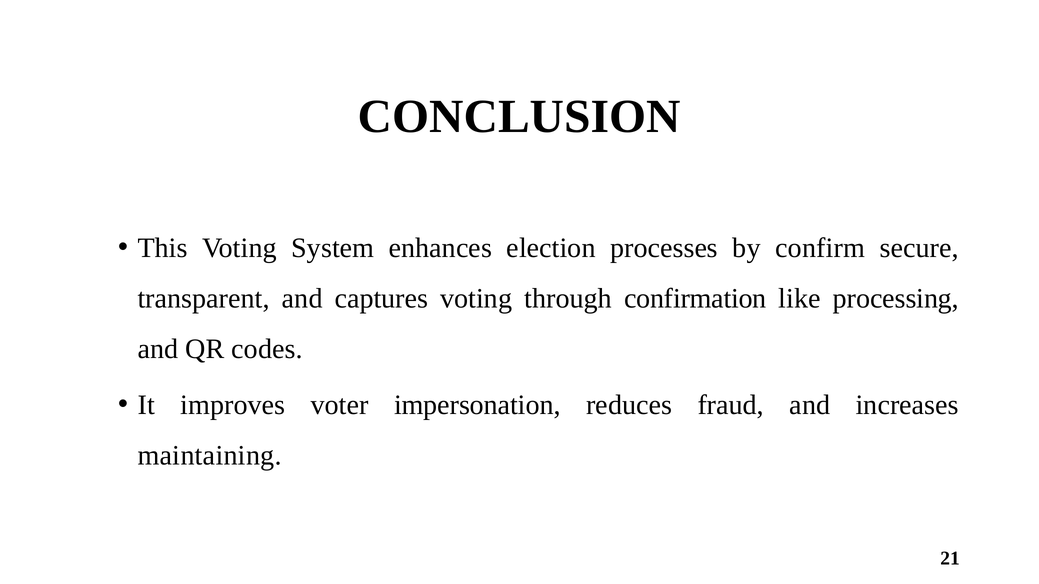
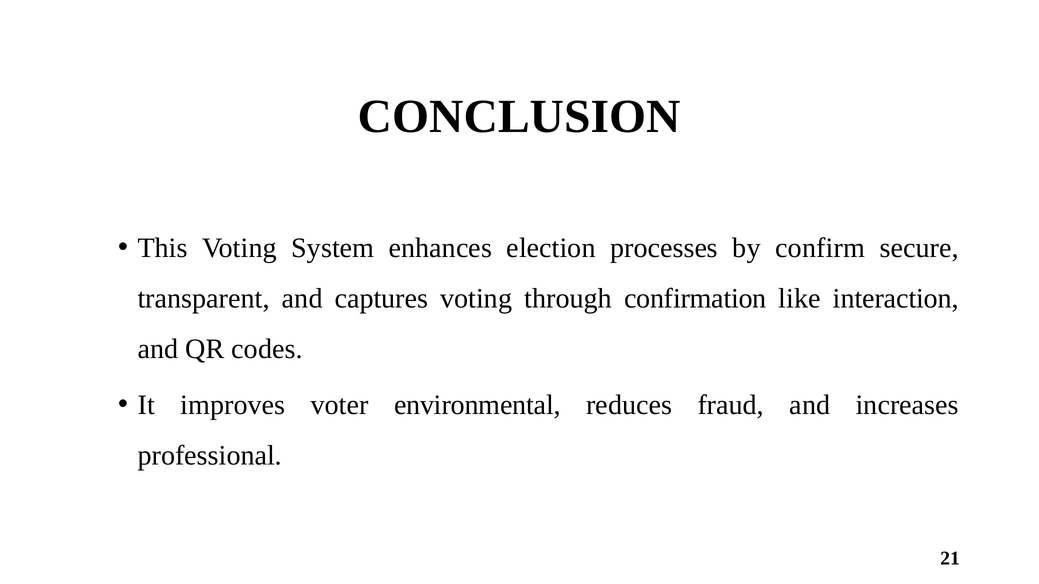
processing: processing -> interaction (896, 299)
impersonation: impersonation -> environmental (477, 405)
maintaining: maintaining -> professional (210, 456)
